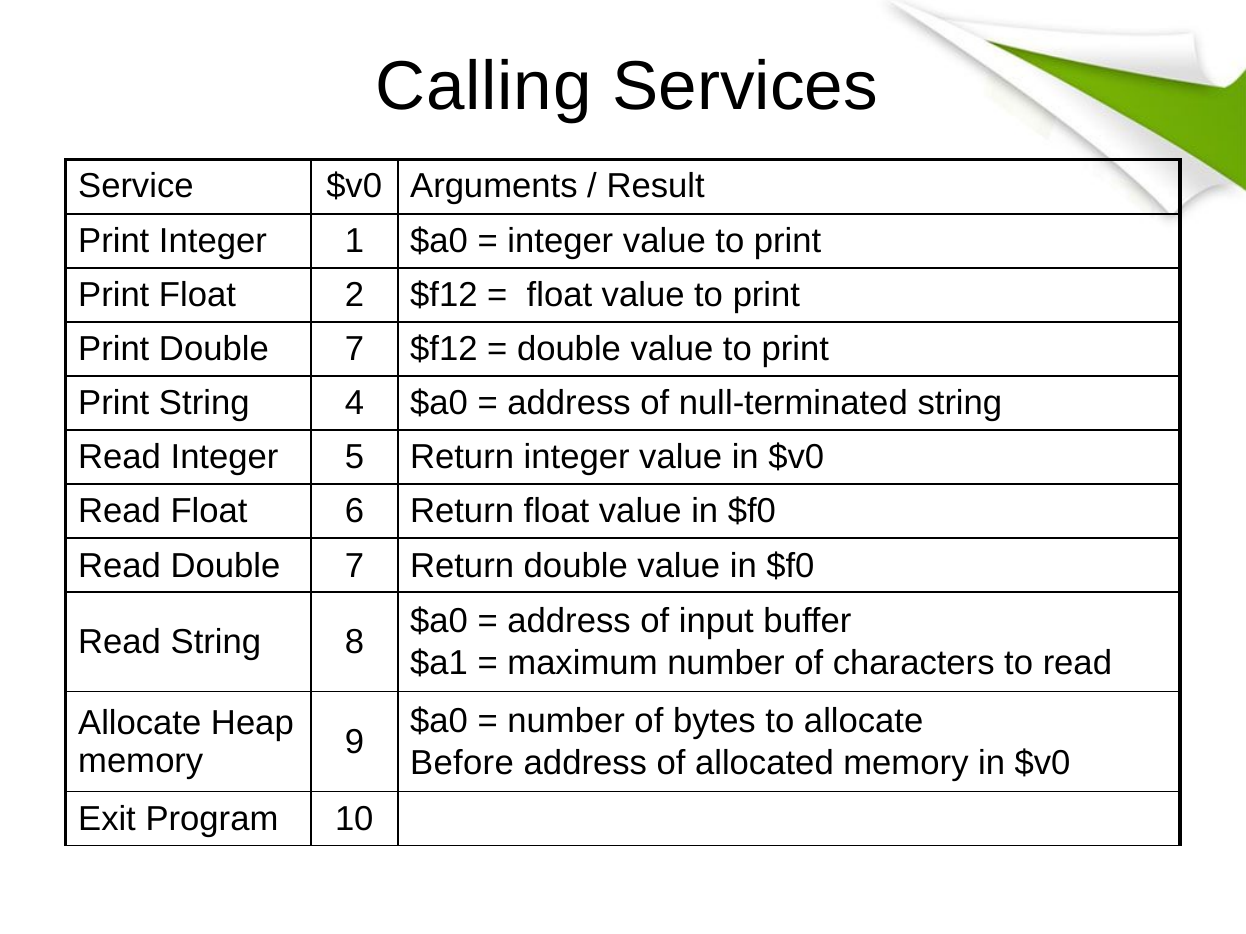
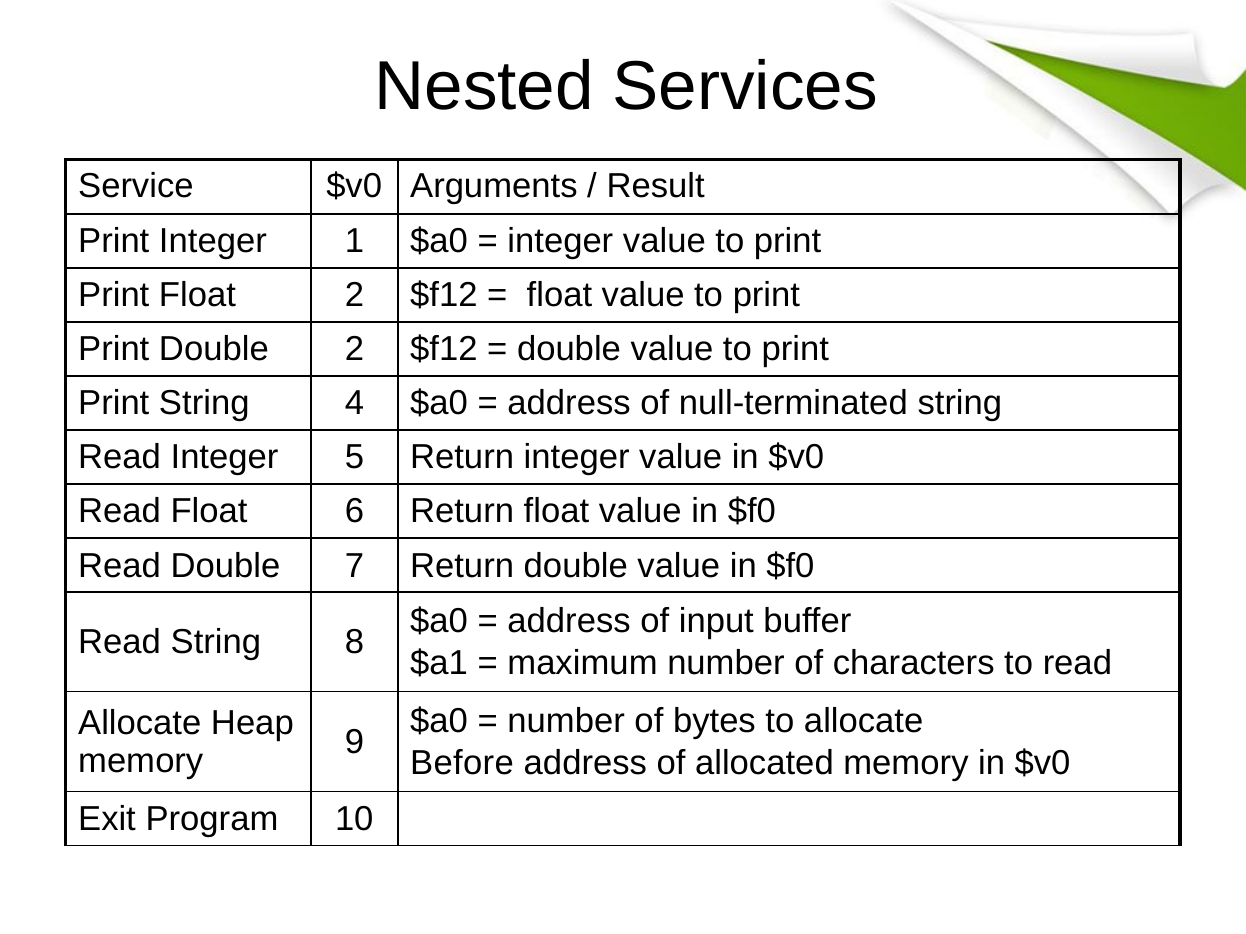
Calling: Calling -> Nested (484, 87)
Print Double 7: 7 -> 2 (354, 350)
